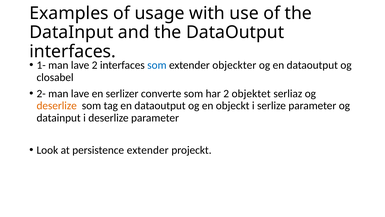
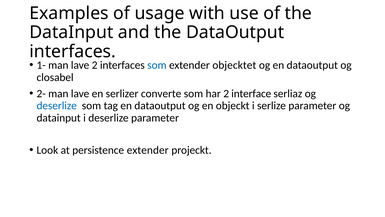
objeckter: objeckter -> objecktet (234, 65)
objektet: objektet -> interface (251, 93)
deserlize colour: orange -> blue (57, 105)
